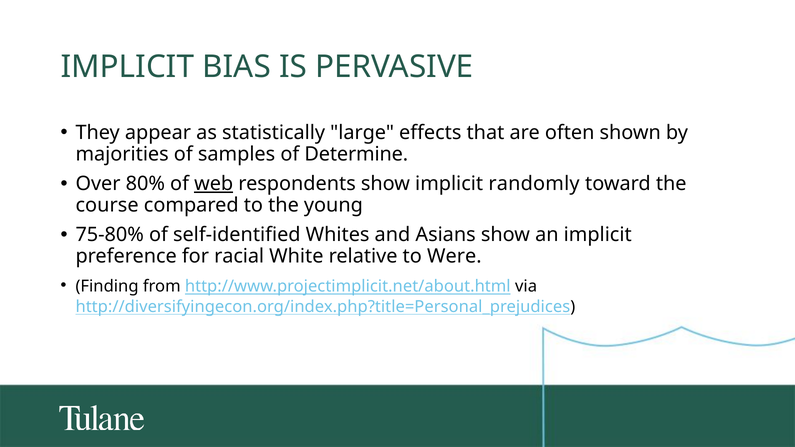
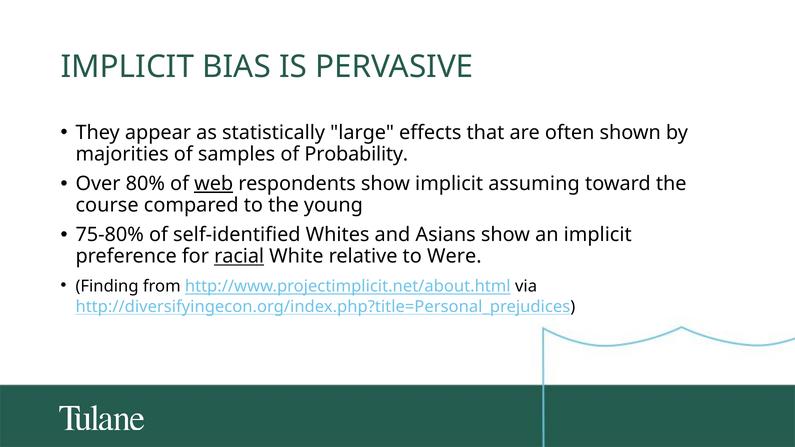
Determine: Determine -> Probability (356, 154)
randomly: randomly -> assuming (534, 184)
racial underline: none -> present (239, 256)
